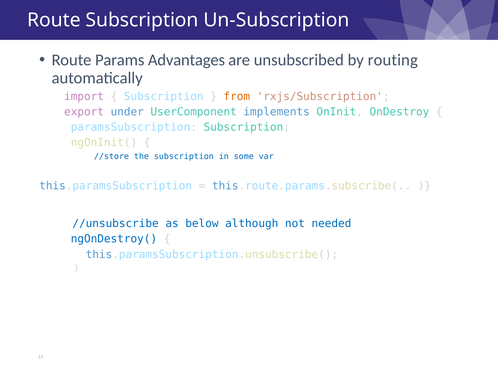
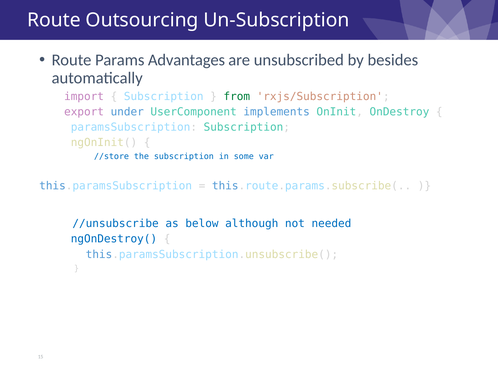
Route Subscription: Subscription -> Outsourcing (142, 20)
routing: routing -> besides (393, 60)
from colour: orange -> green (237, 96)
